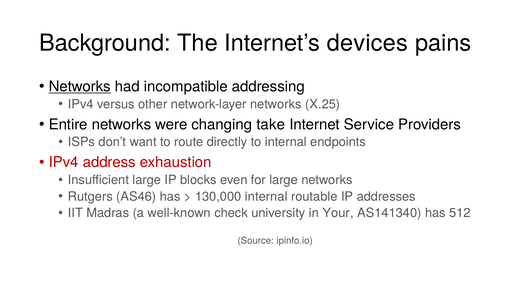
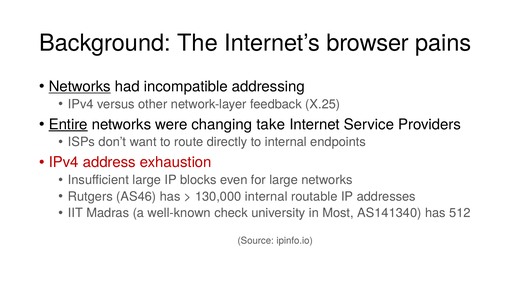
devices: devices -> browser (368, 43)
network-layer networks: networks -> feedback (276, 104)
Entire underline: none -> present (68, 125)
Your: Your -> Most (338, 213)
